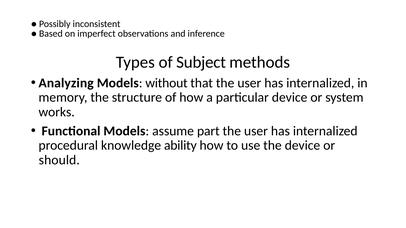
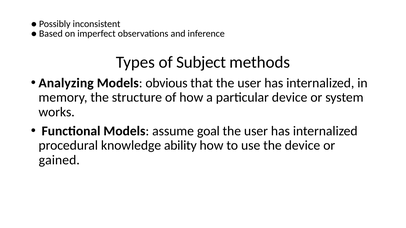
without: without -> obvious (167, 83)
part: part -> goal (208, 131)
should: should -> gained (59, 160)
